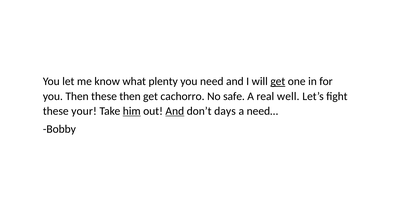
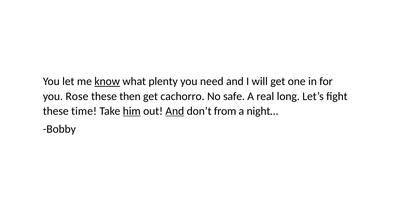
know underline: none -> present (107, 81)
get underline: present -> none (278, 81)
you Then: Then -> Rose (77, 96)
well: well -> long (288, 96)
your: your -> time (84, 111)
days: days -> from (225, 111)
need…: need… -> night… (262, 111)
